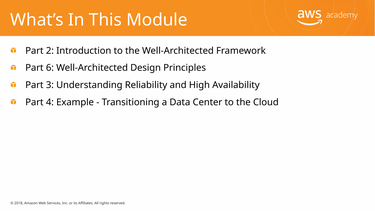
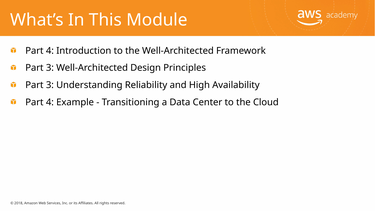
2: 2 -> 4 (50, 51)
6: 6 -> 3 (50, 68)
